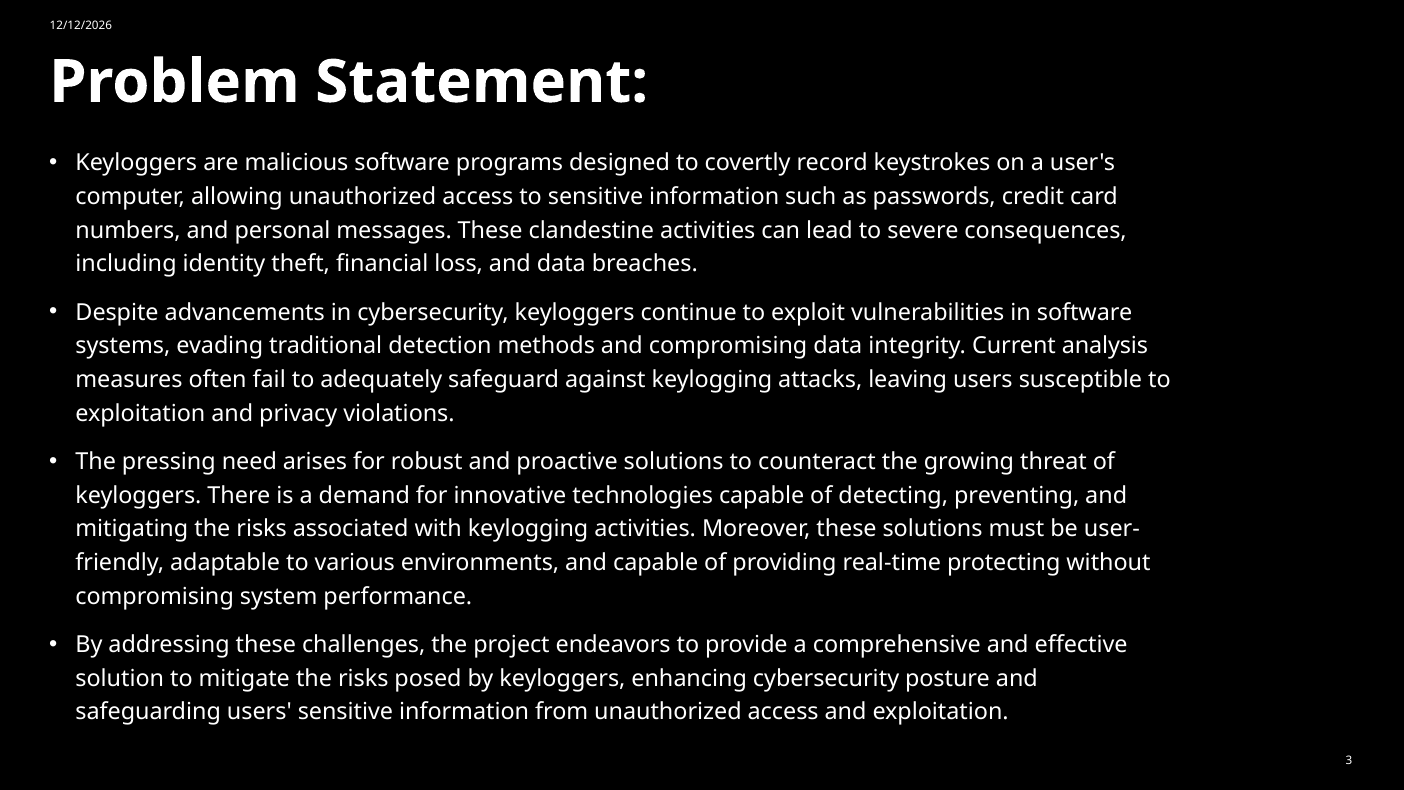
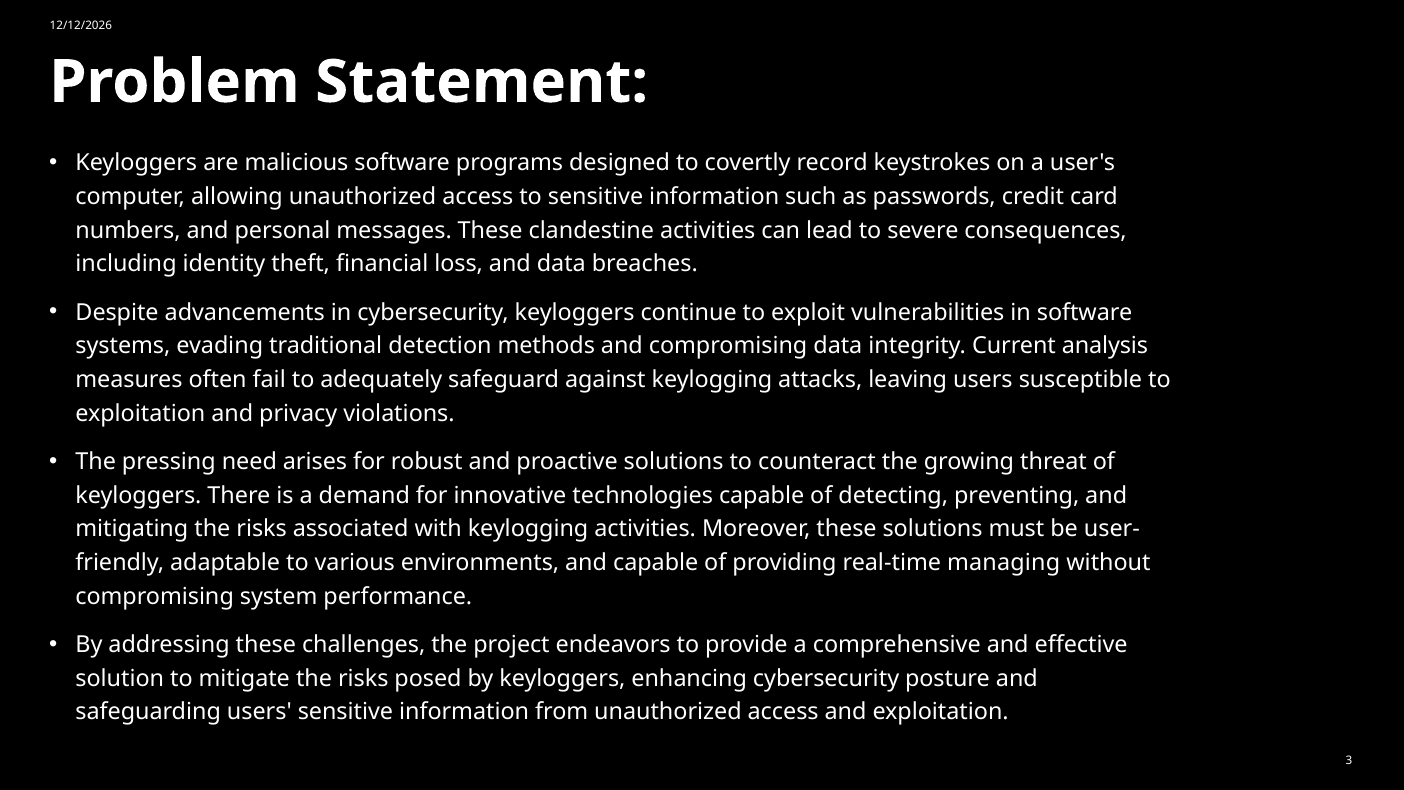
protecting: protecting -> managing (1004, 563)
